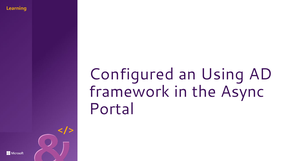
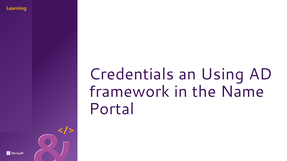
Configured: Configured -> Credentials (132, 74)
Async: Async -> Name (242, 92)
